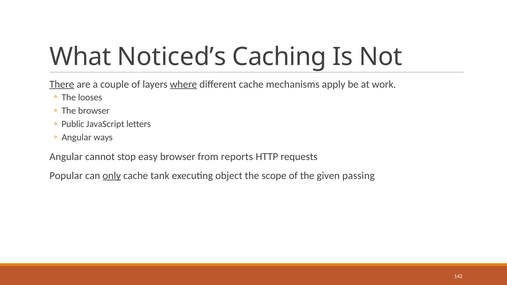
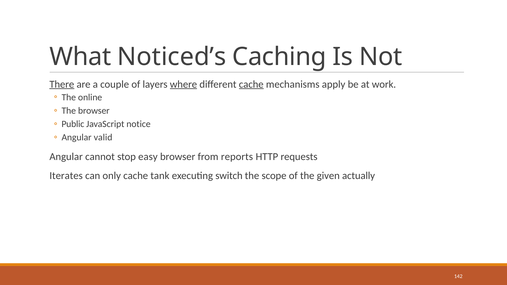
cache underline: none -> present (251, 84)
looses: looses -> online (90, 97)
letters: letters -> notice (139, 124)
ways: ways -> valid (103, 138)
Popular: Popular -> Iterates (66, 176)
only underline: present -> none (112, 176)
object: object -> switch (229, 176)
passing: passing -> actually (359, 176)
